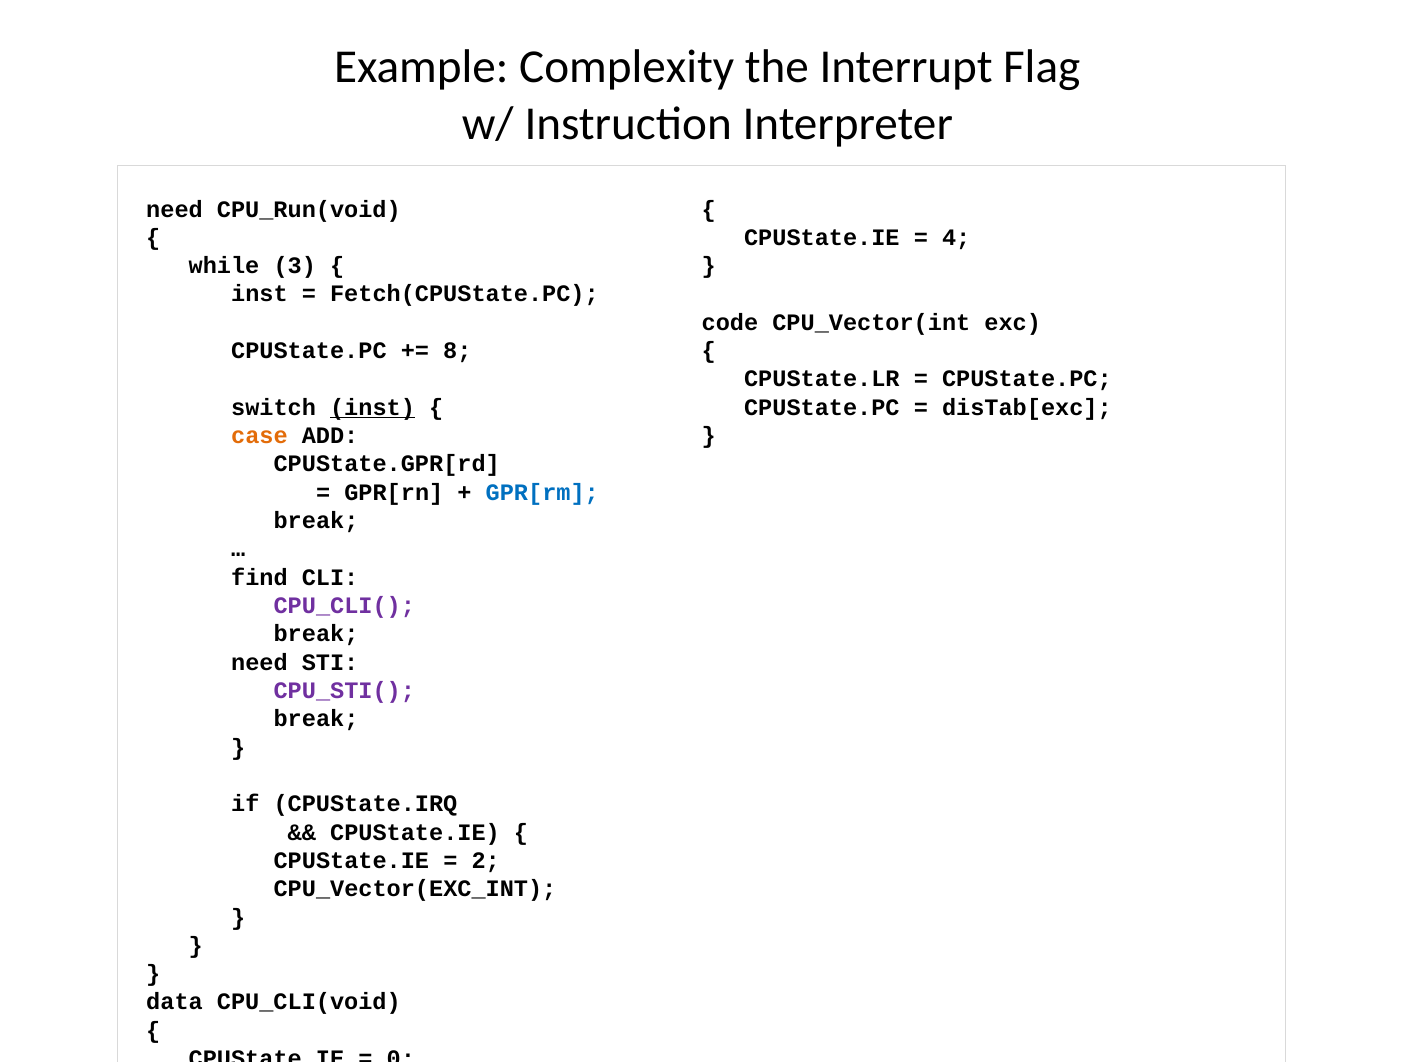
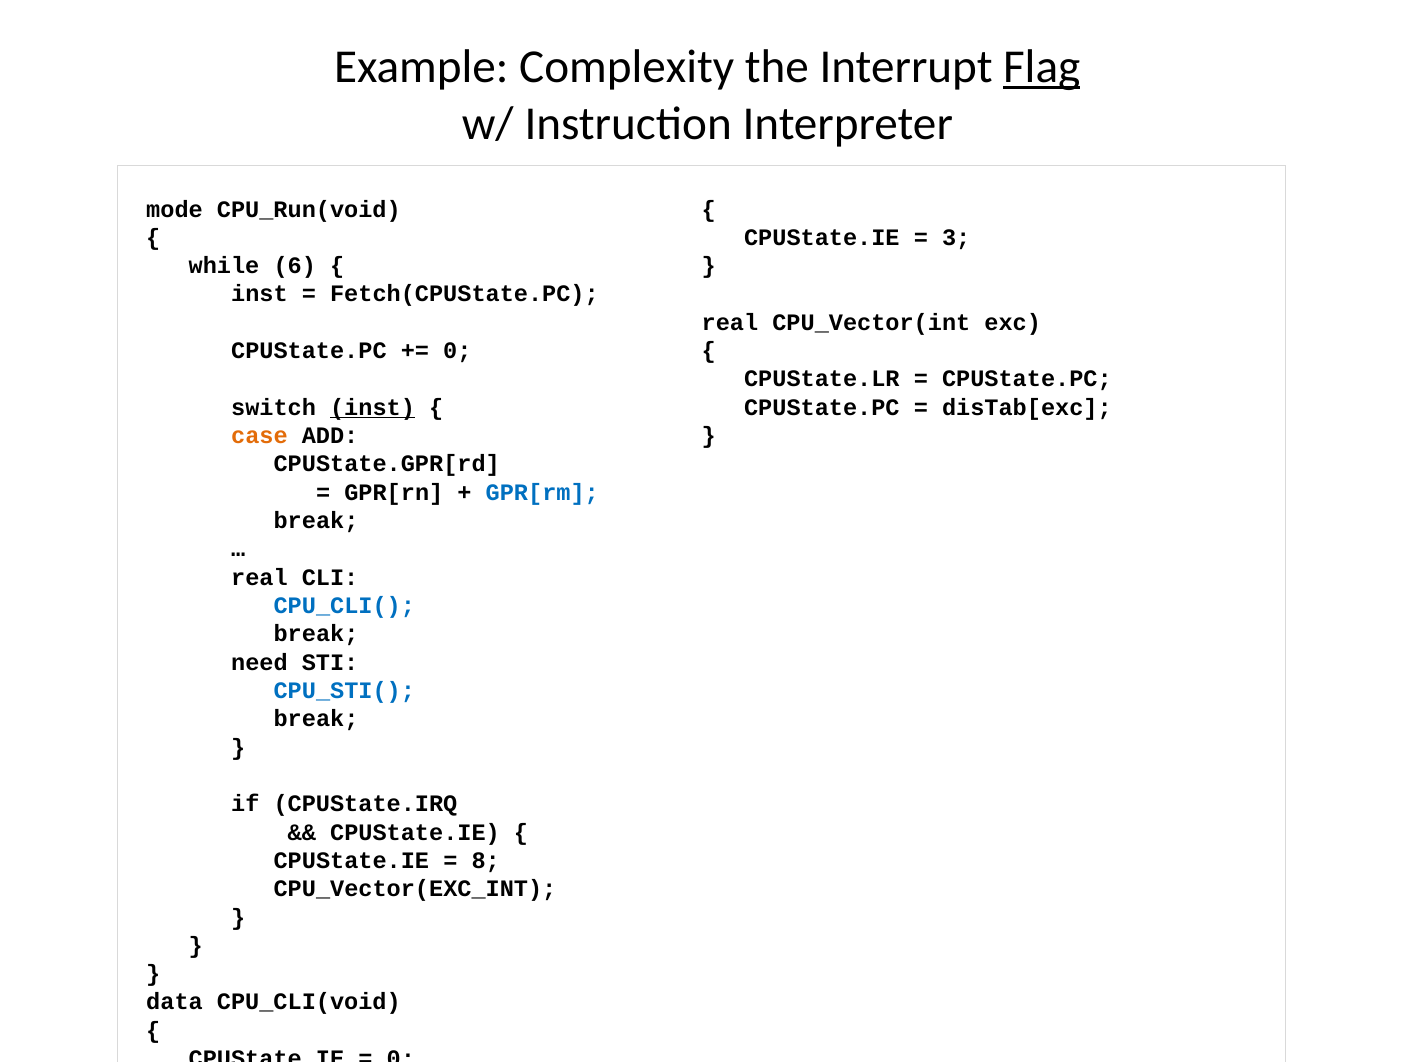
Flag underline: none -> present (1042, 67)
need: need -> mode (175, 209)
4: 4 -> 3 (956, 237)
3: 3 -> 6 (295, 266)
code: code -> real (730, 322)
8: 8 -> 0 (457, 351)
find: find -> real (259, 577)
CPU_CLI( colour: purple -> blue (344, 605)
CPU_STI( colour: purple -> blue (344, 690)
2: 2 -> 8 (486, 860)
